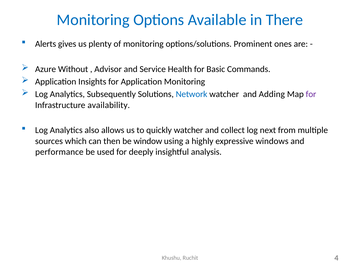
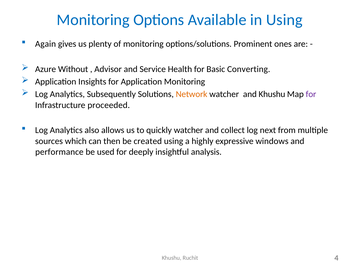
in There: There -> Using (284, 20)
Alerts: Alerts -> Again (46, 44)
Commands: Commands -> Converting (249, 69)
Network colour: blue -> orange (192, 94)
and Adding: Adding -> Khushu (272, 94)
availability: availability -> proceeded (109, 105)
window: window -> created (148, 141)
